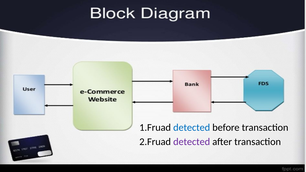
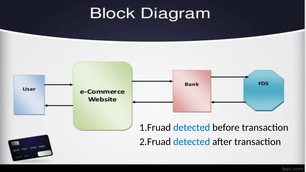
detected colour: purple -> blue (192, 142)
